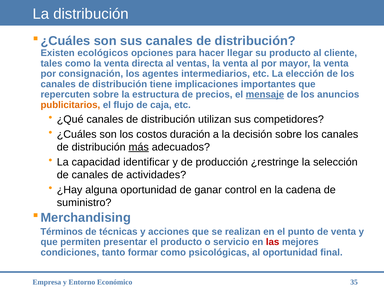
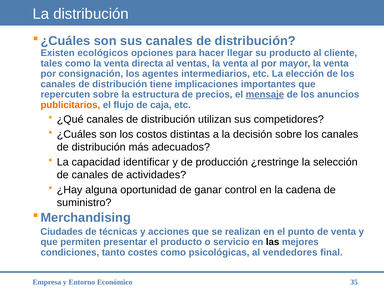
duración: duración -> distintas (190, 134)
más underline: present -> none (139, 147)
Términos: Términos -> Ciudades (62, 232)
las colour: red -> black (273, 242)
formar: formar -> costes (143, 252)
al oportunidad: oportunidad -> vendedores (290, 252)
